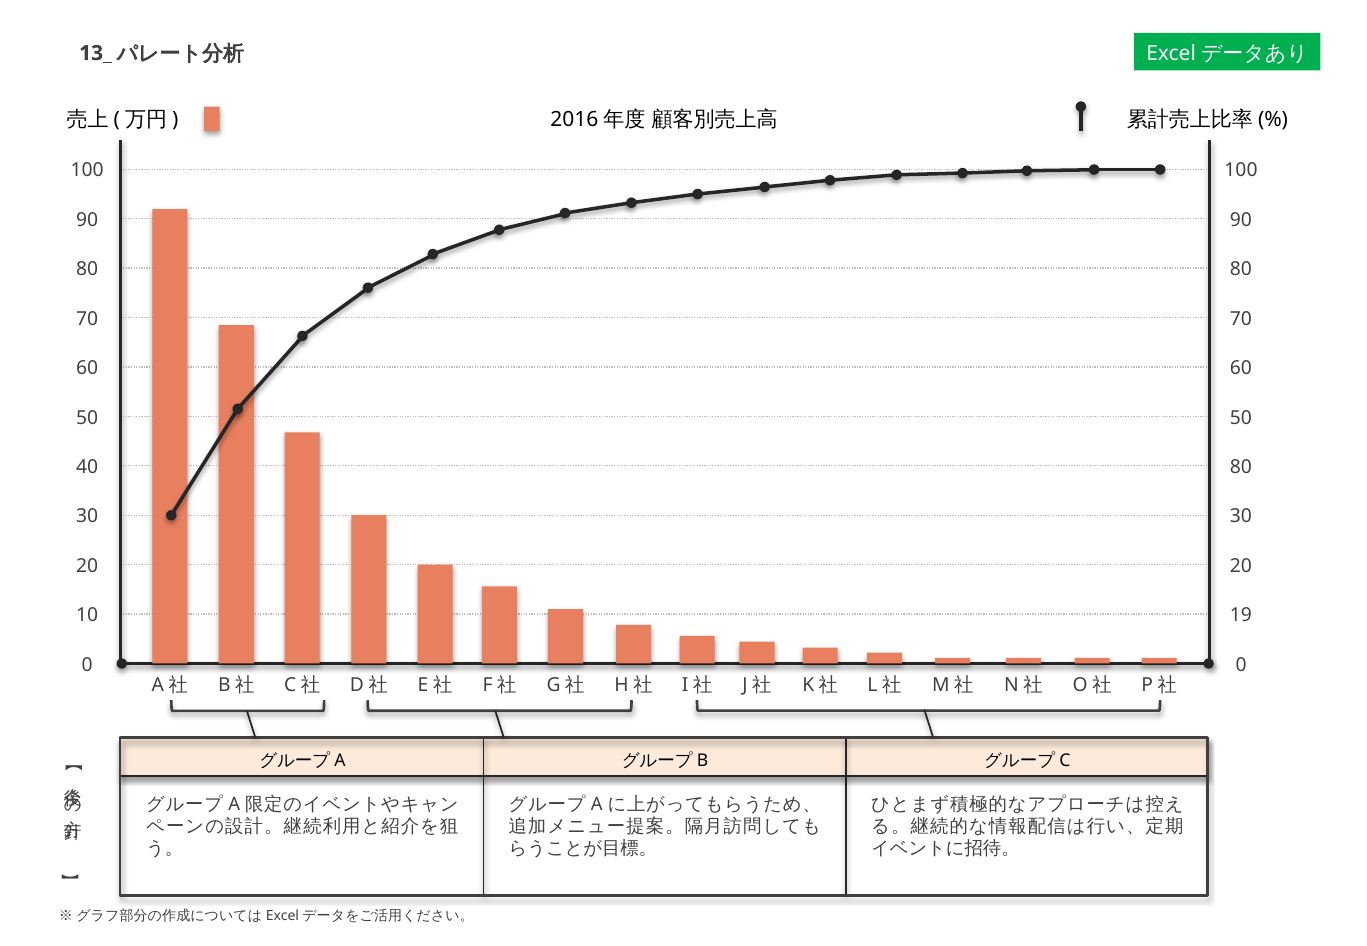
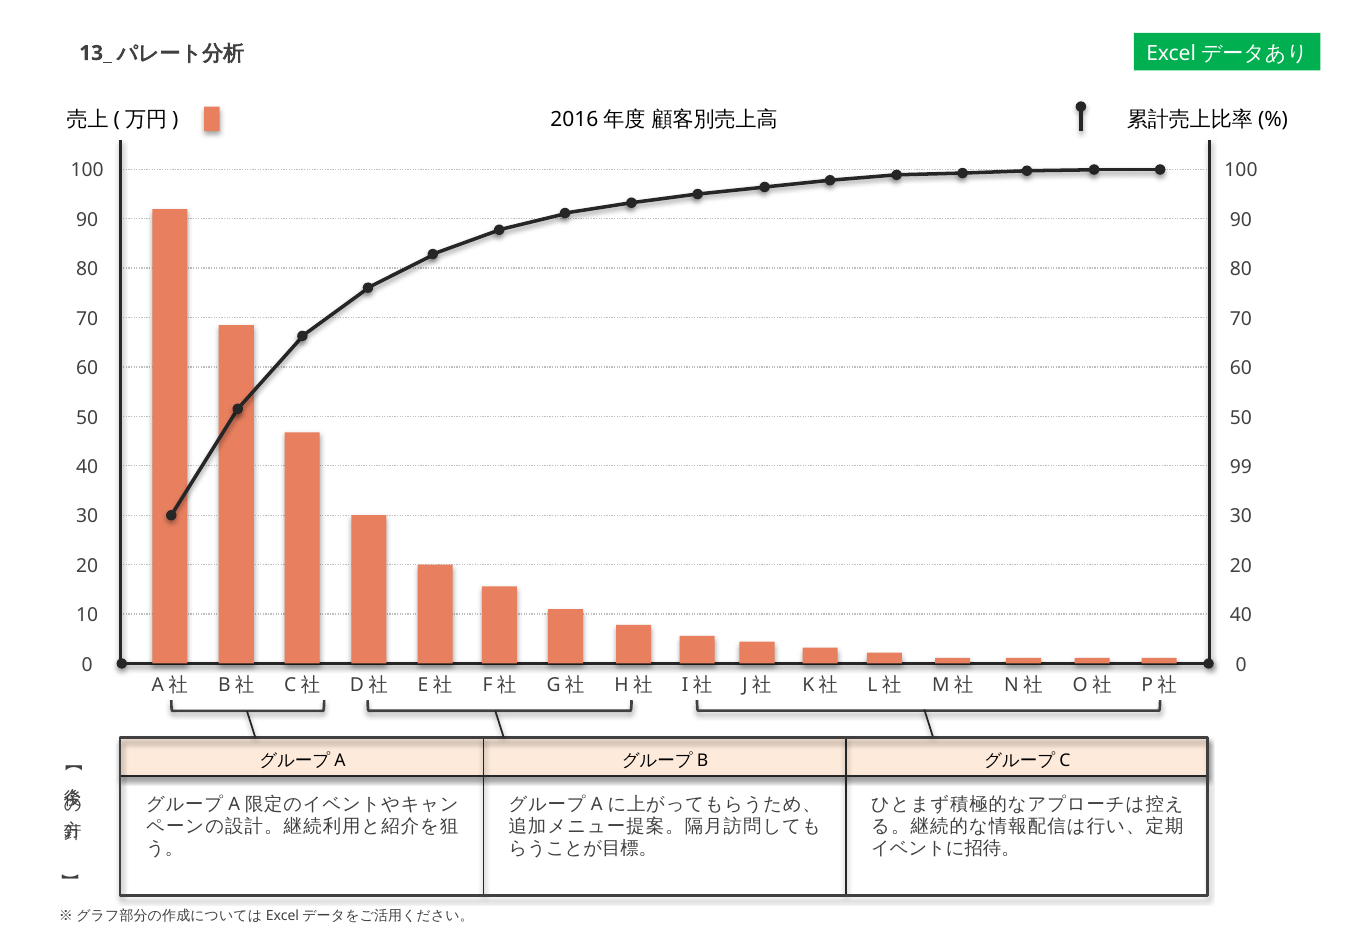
40 80: 80 -> 99 (1241, 467)
10 19: 19 -> 40 (1241, 616)
